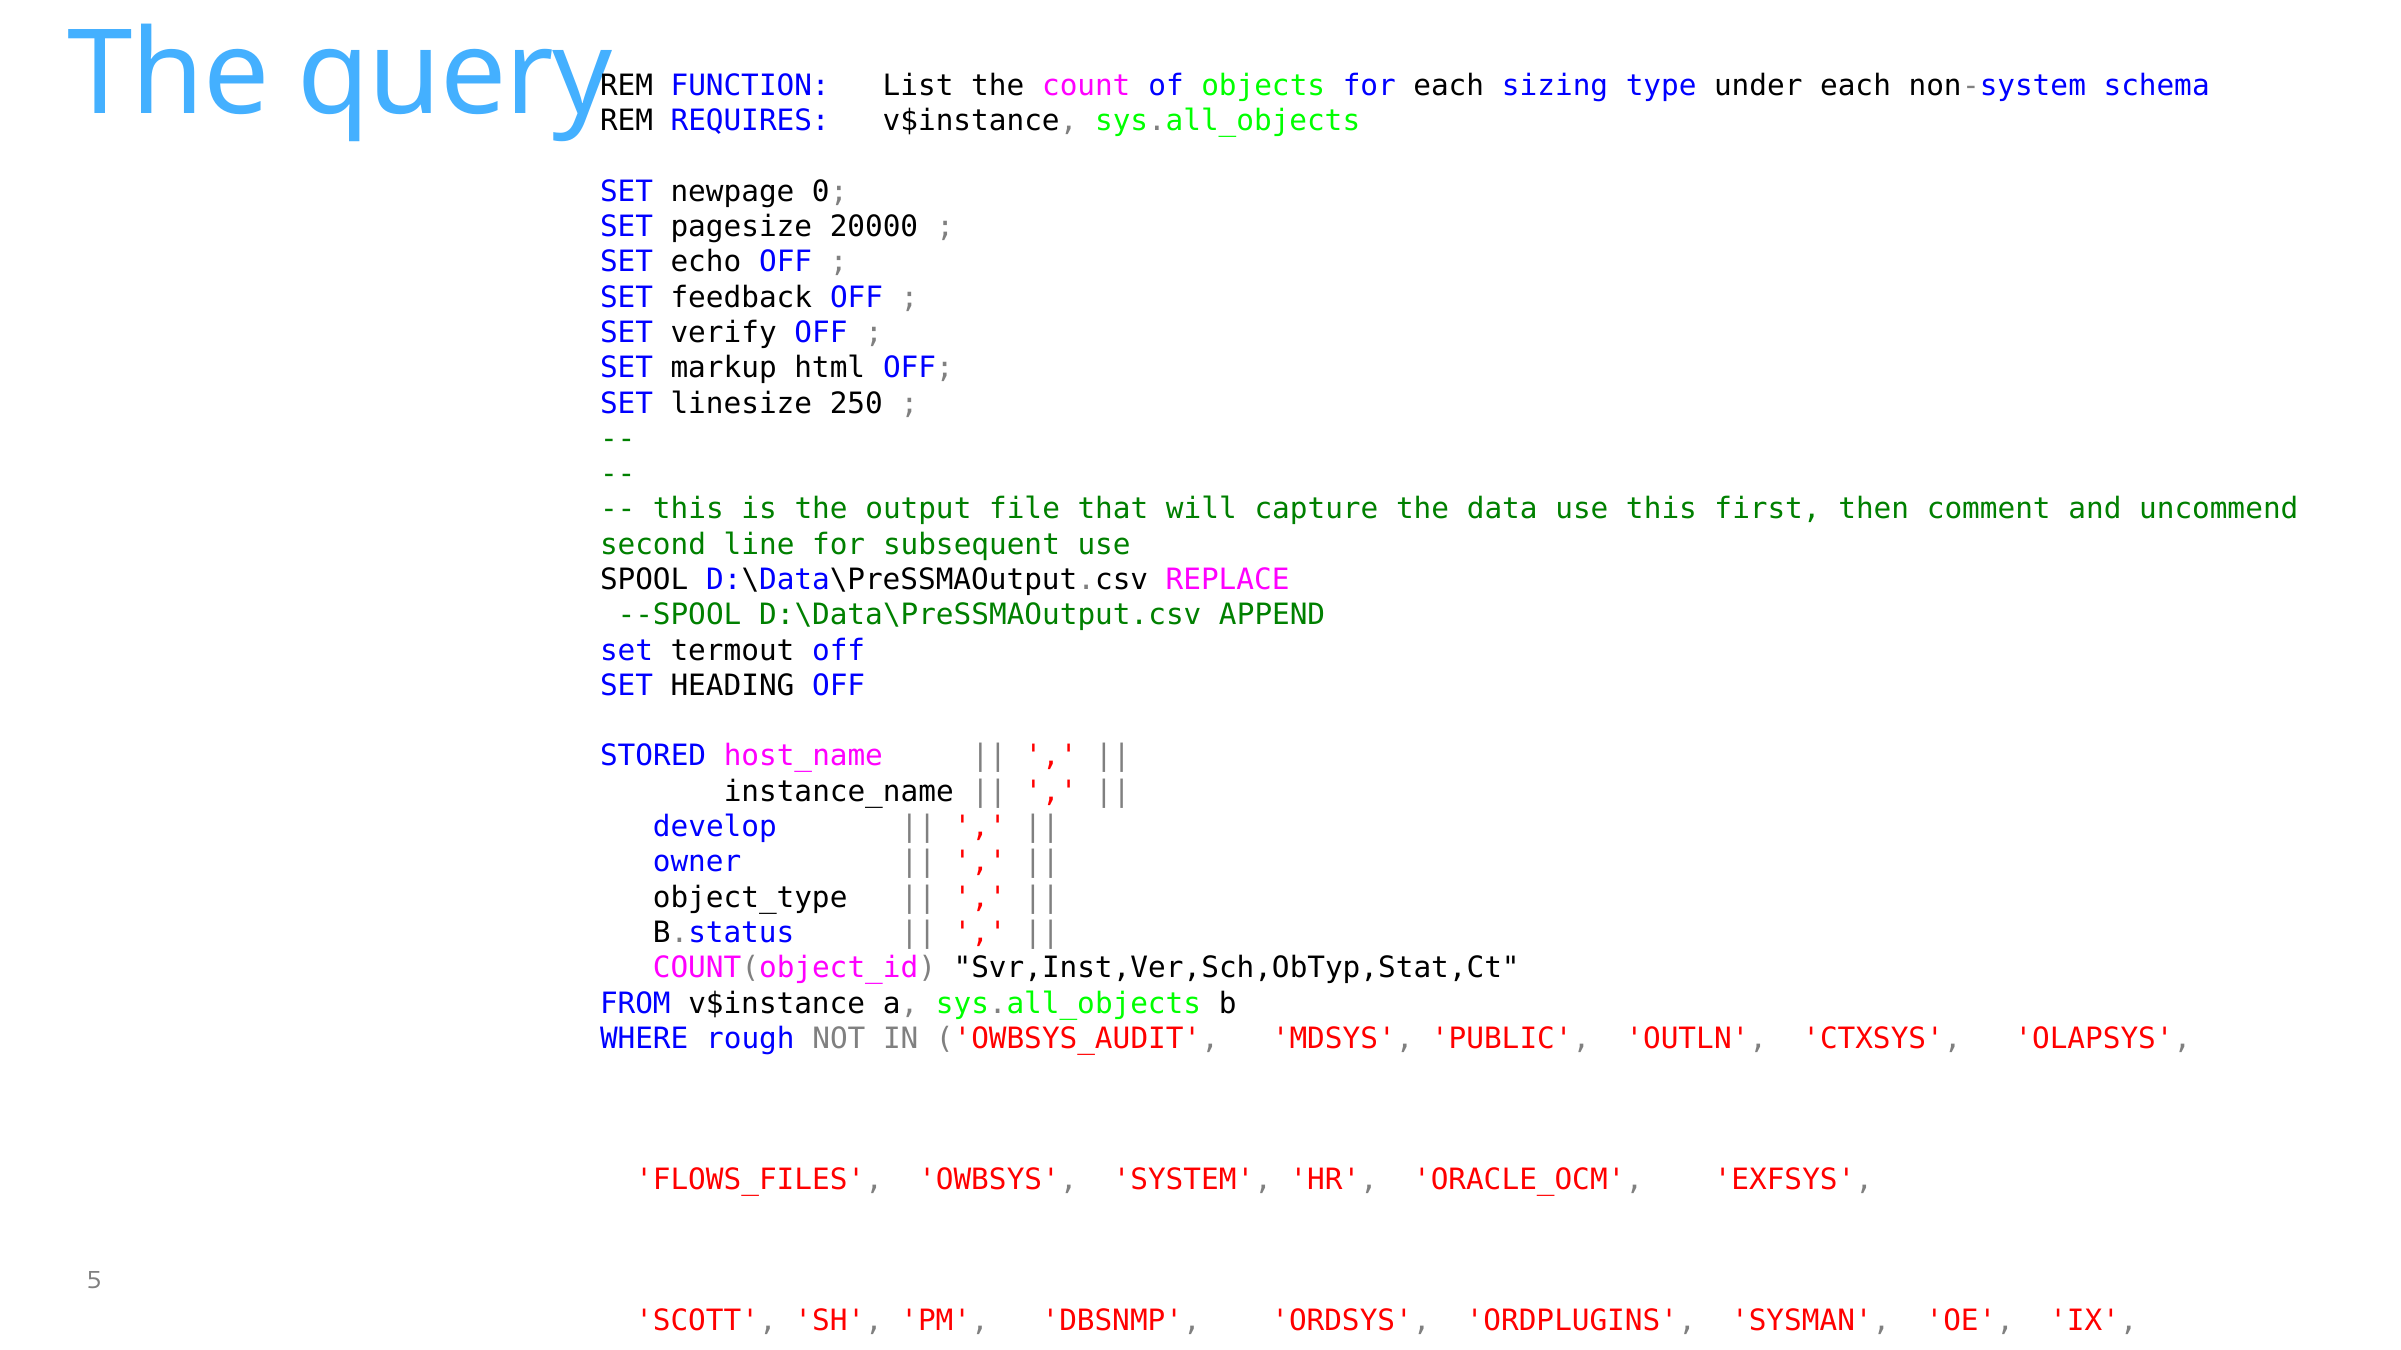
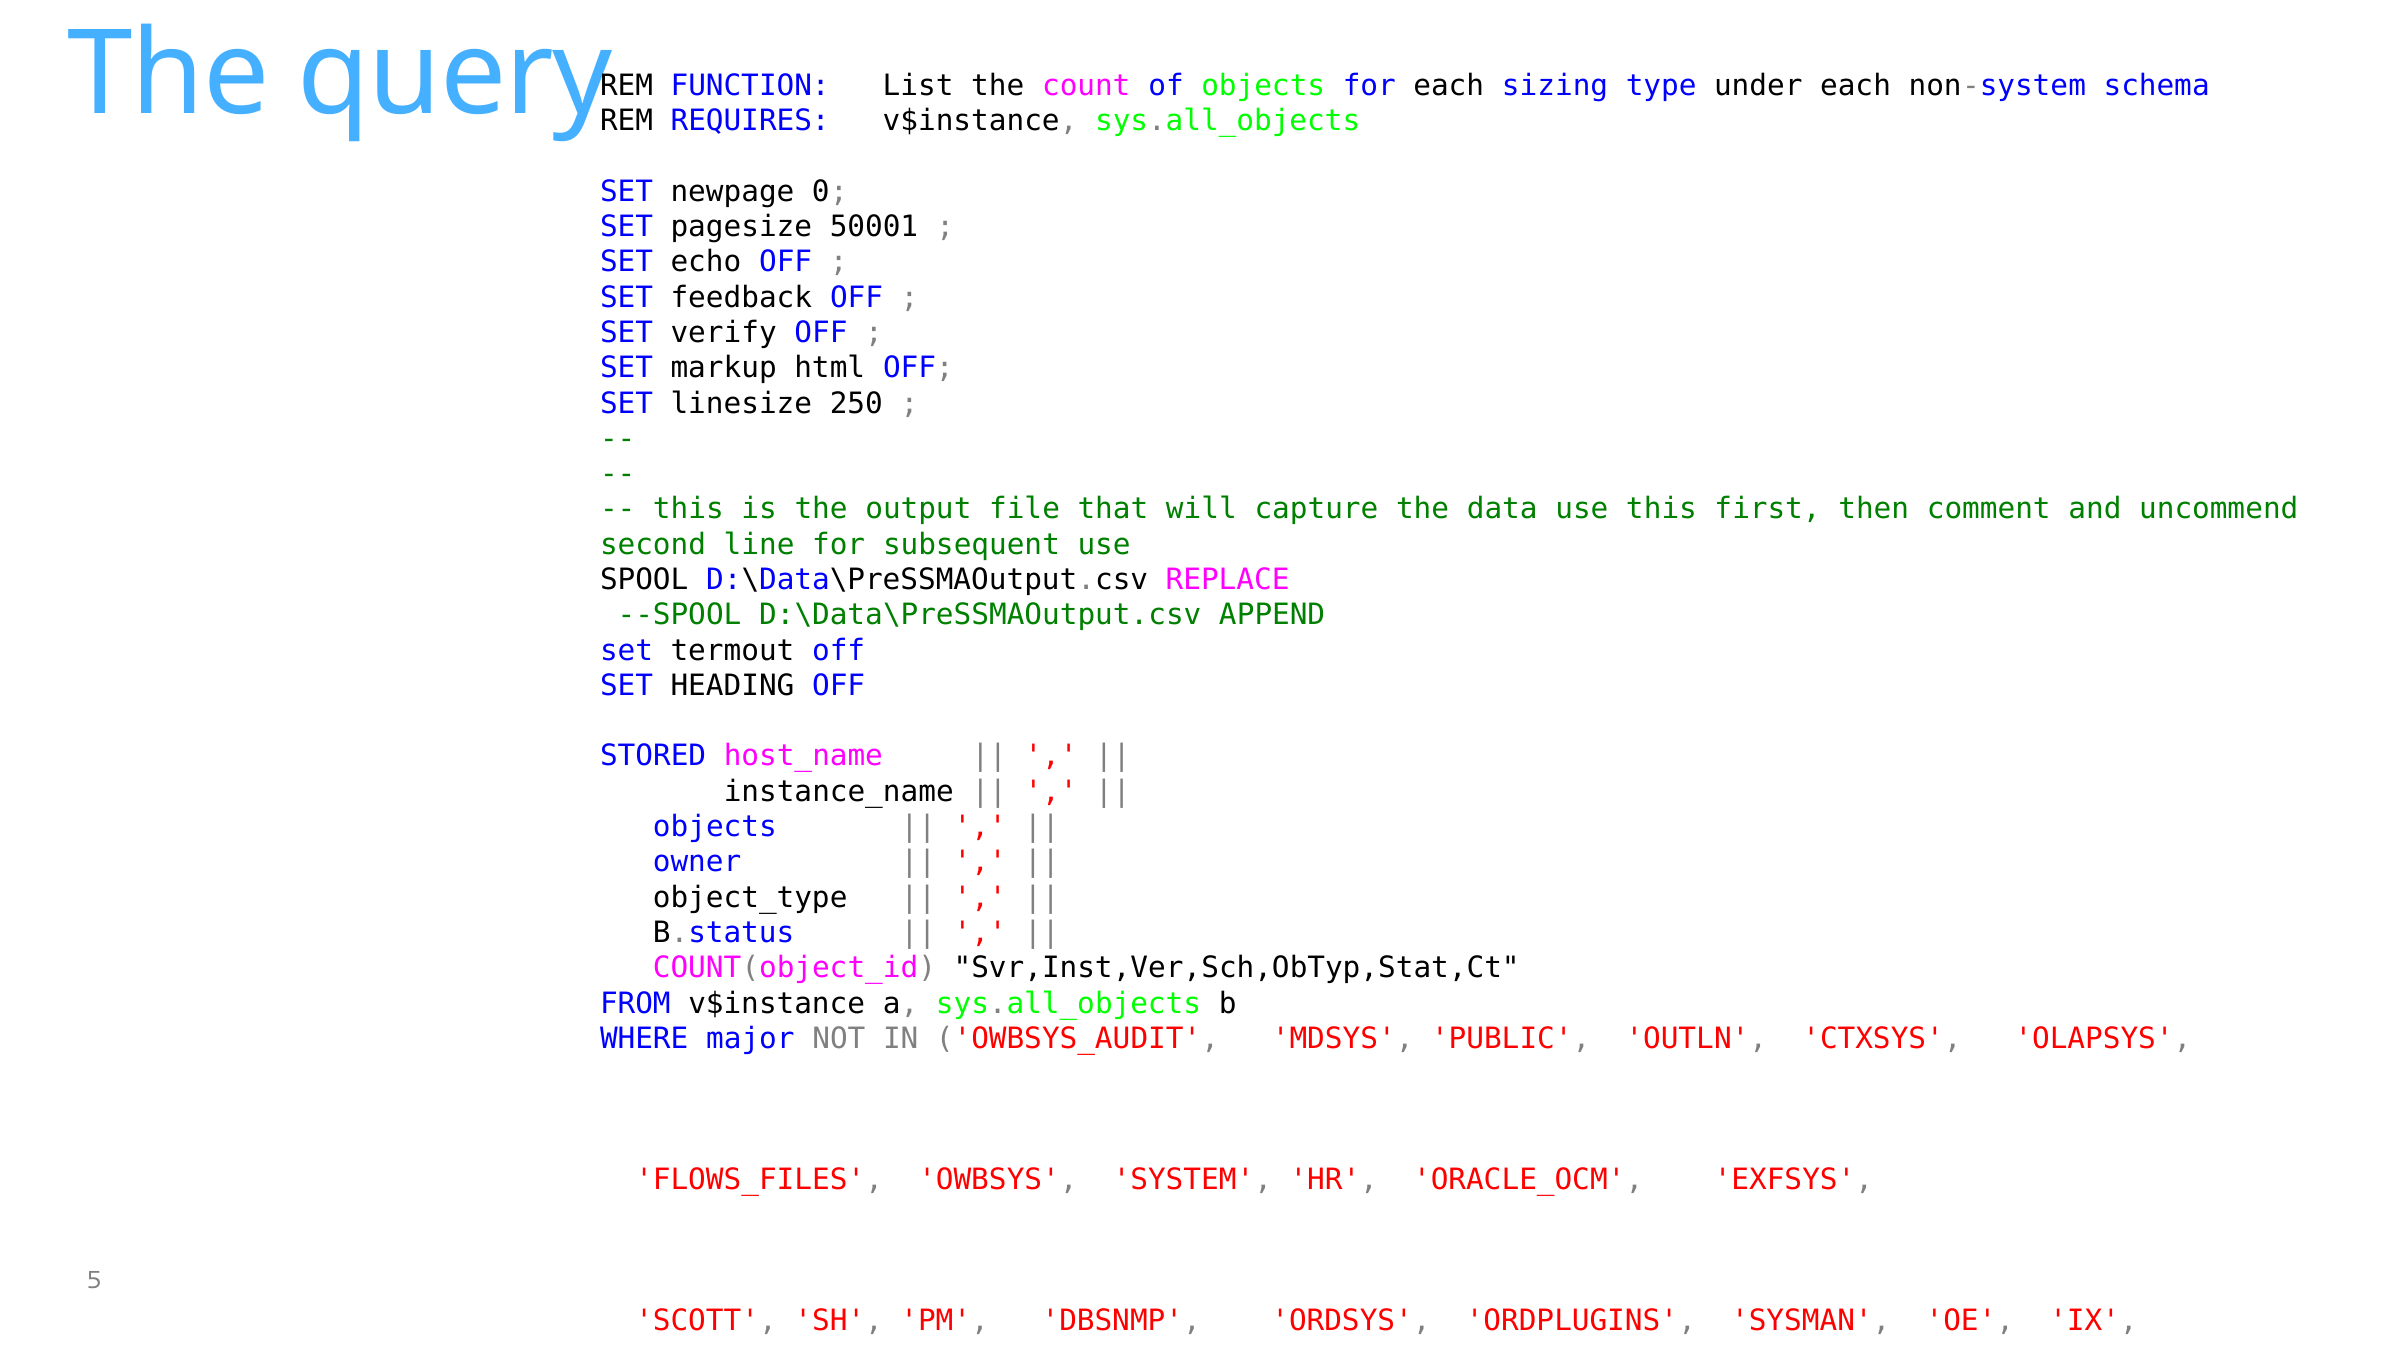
20000: 20000 -> 50001 (874, 227)
develop: develop -> objects (715, 827)
rough: rough -> major (750, 1039)
